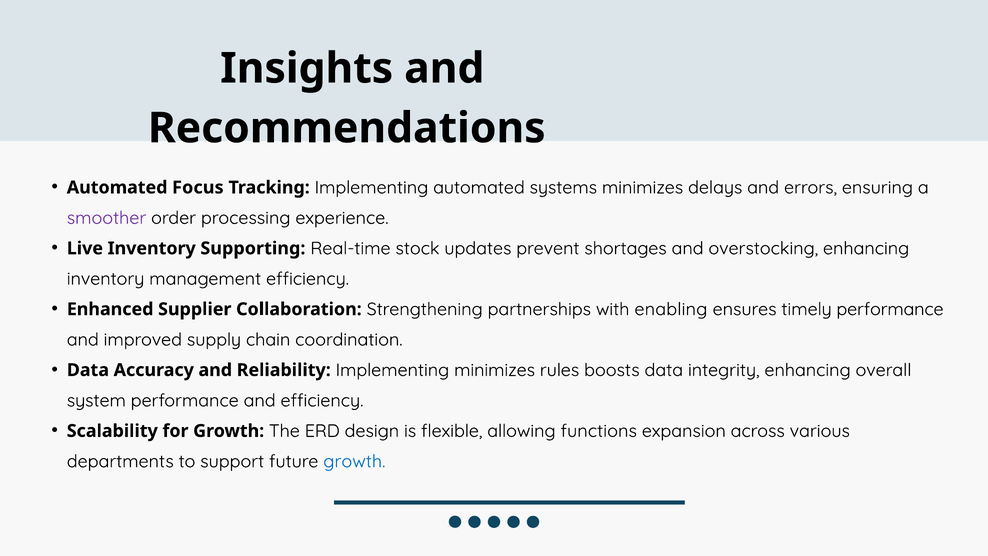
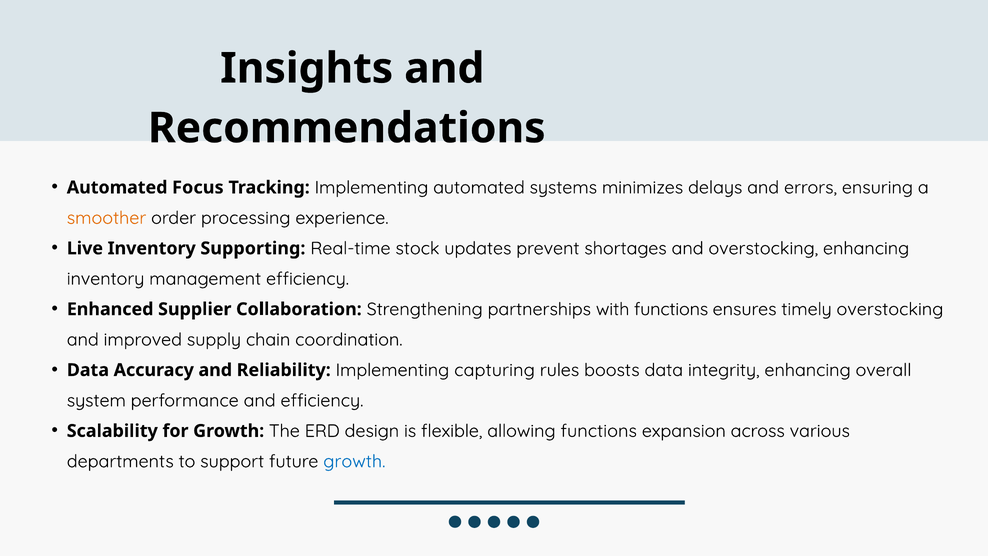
smoother colour: purple -> orange (107, 218)
with enabling: enabling -> functions (671, 309)
timely performance: performance -> overstocking (890, 309)
Implementing minimizes: minimizes -> capturing (494, 370)
